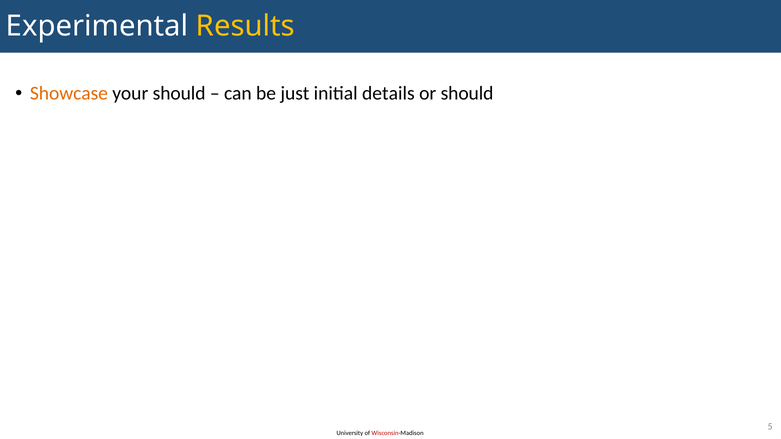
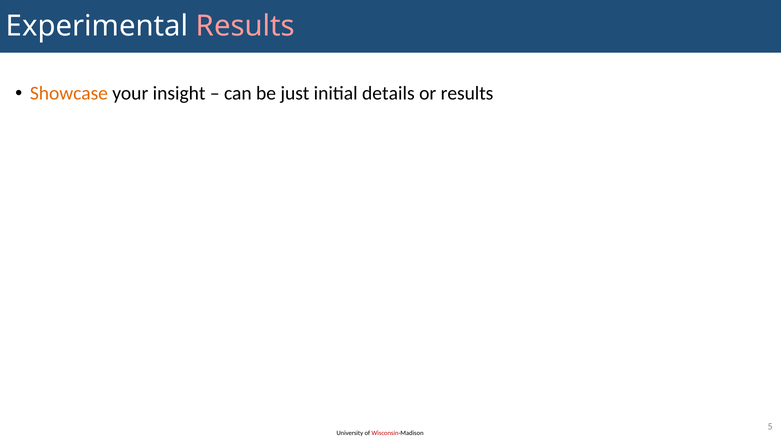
Results colour: yellow -> pink (245, 26)
your should: should -> insight (179, 93)
or should: should -> results (467, 93)
